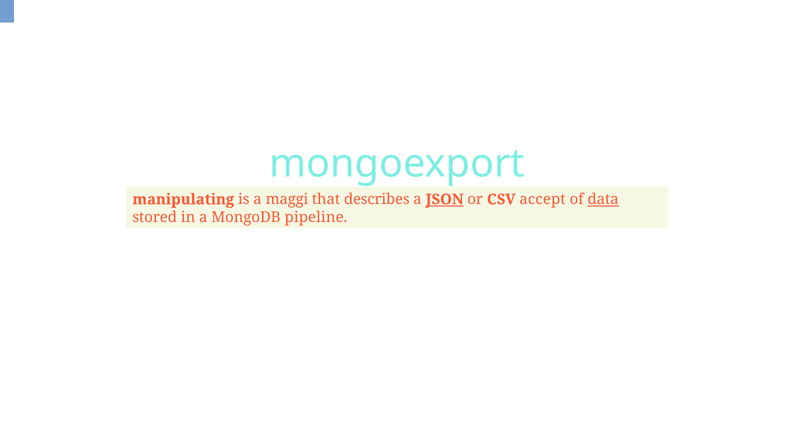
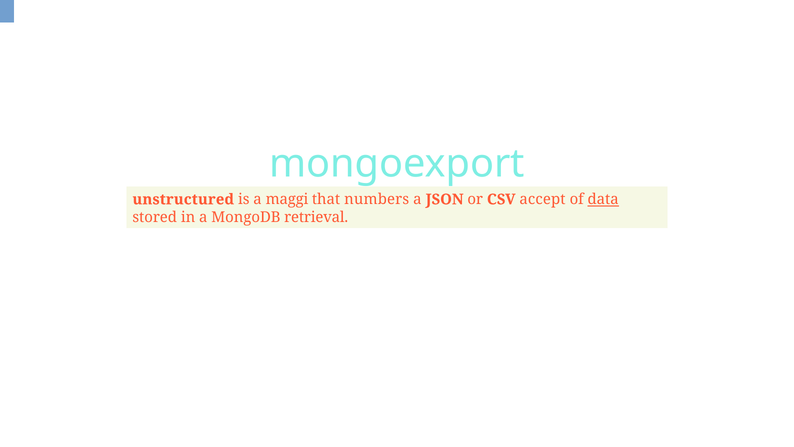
manipulating: manipulating -> unstructured (183, 199)
describes: describes -> numbers (377, 199)
JSON underline: present -> none (445, 199)
pipeline: pipeline -> retrieval (316, 217)
